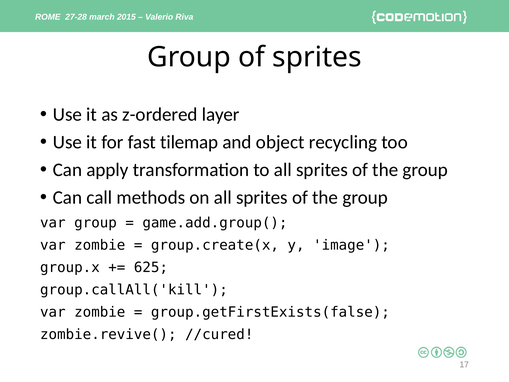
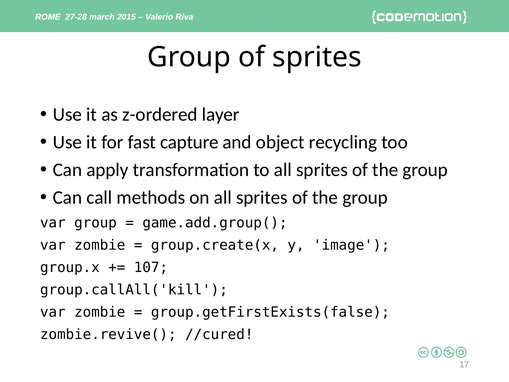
tilemap: tilemap -> capture (189, 142)
625: 625 -> 107 (151, 267)
